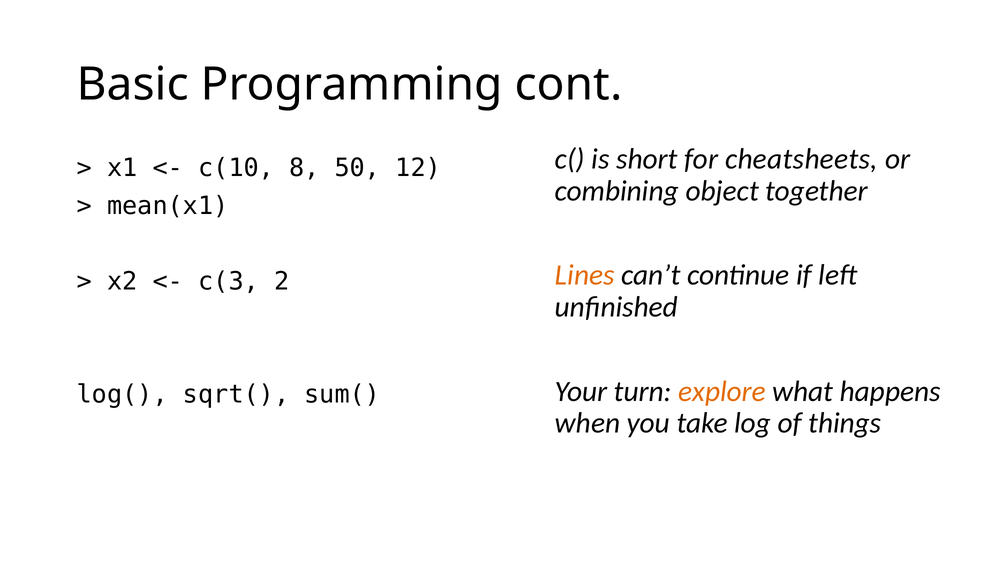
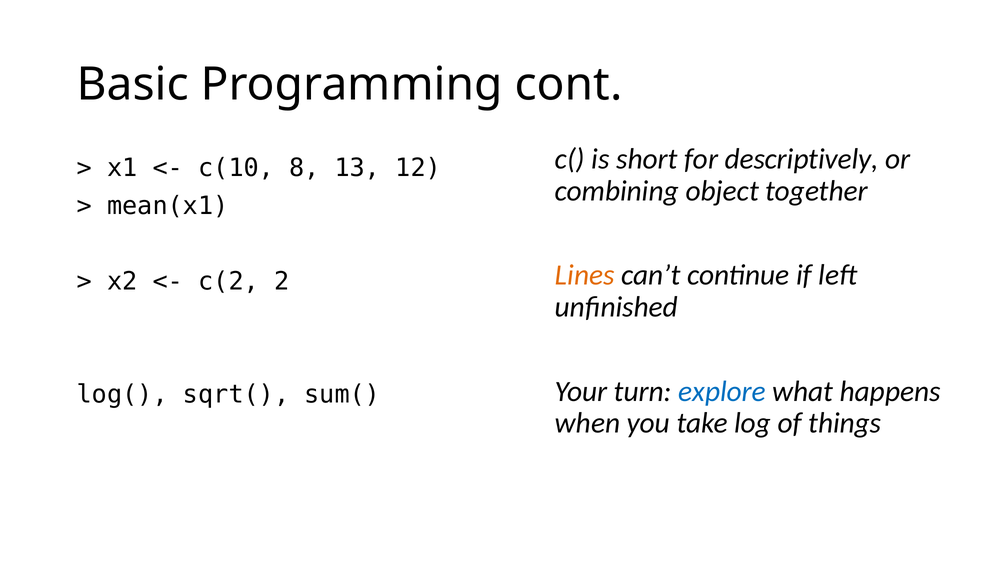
cheatsheets: cheatsheets -> descriptively (802, 159)
50: 50 -> 13 (357, 168)
c(3: c(3 -> c(2 (229, 281)
explore colour: orange -> blue (722, 391)
